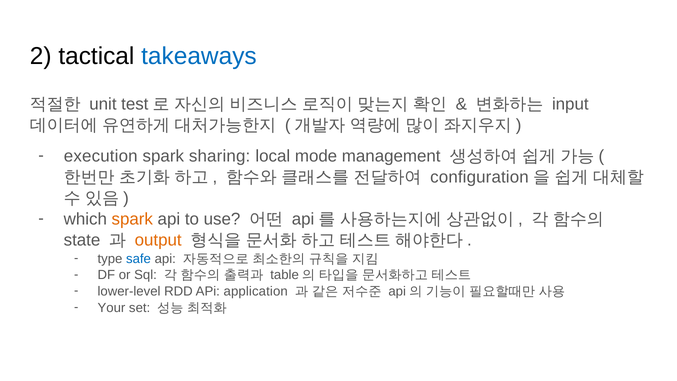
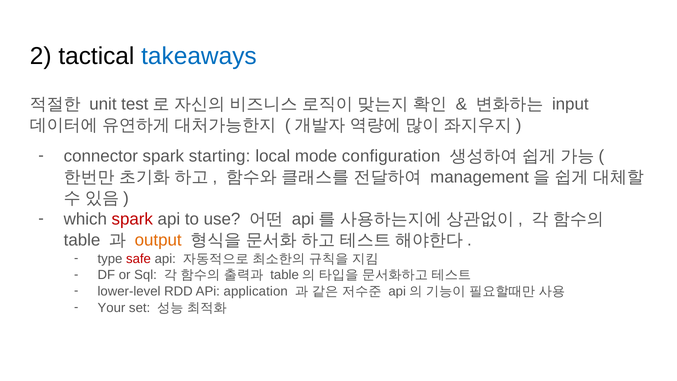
execution: execution -> connector (101, 156)
sharing: sharing -> starting (220, 156)
management: management -> configuration (391, 156)
configuration: configuration -> management (480, 177)
spark colour: orange -> red (132, 219)
state: state -> table (82, 240)
safe colour: blue -> red (138, 259)
